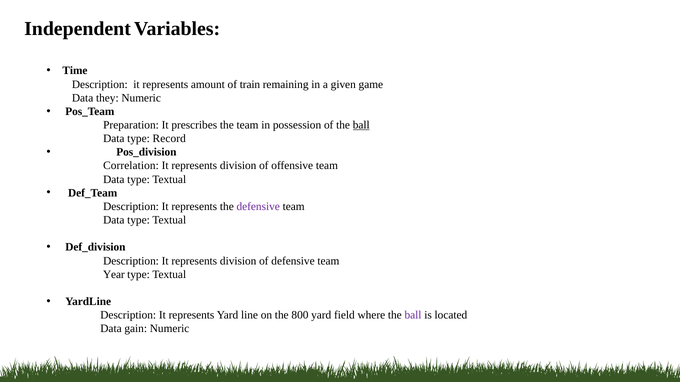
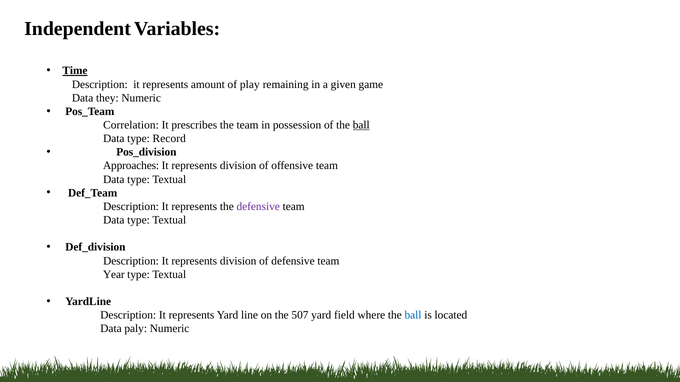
Time underline: none -> present (75, 71)
train: train -> play (250, 84)
Preparation: Preparation -> Correlation (131, 125)
Correlation: Correlation -> Approaches (131, 166)
800: 800 -> 507 (300, 315)
ball colour: purple -> blue (413, 315)
gain: gain -> paly (136, 329)
